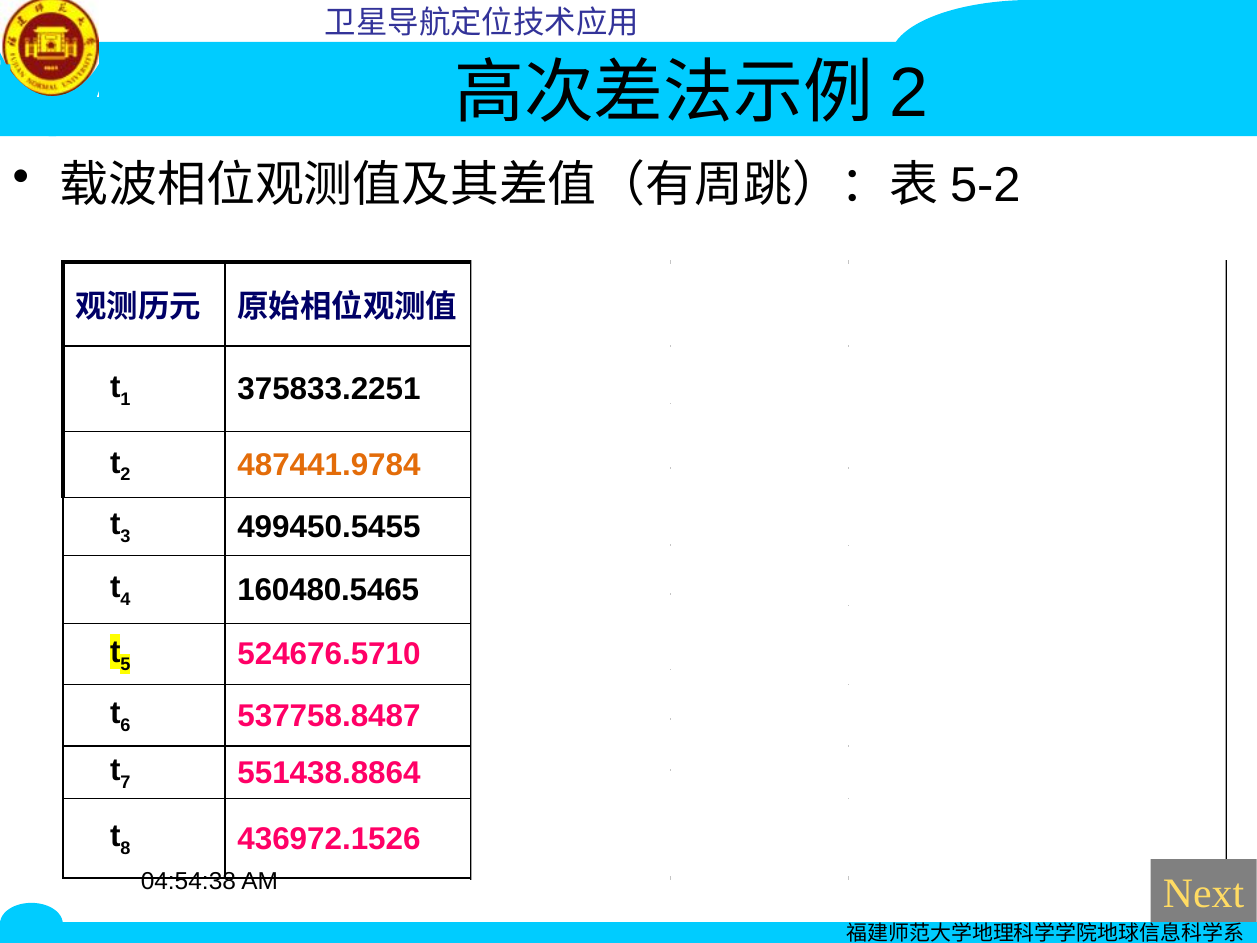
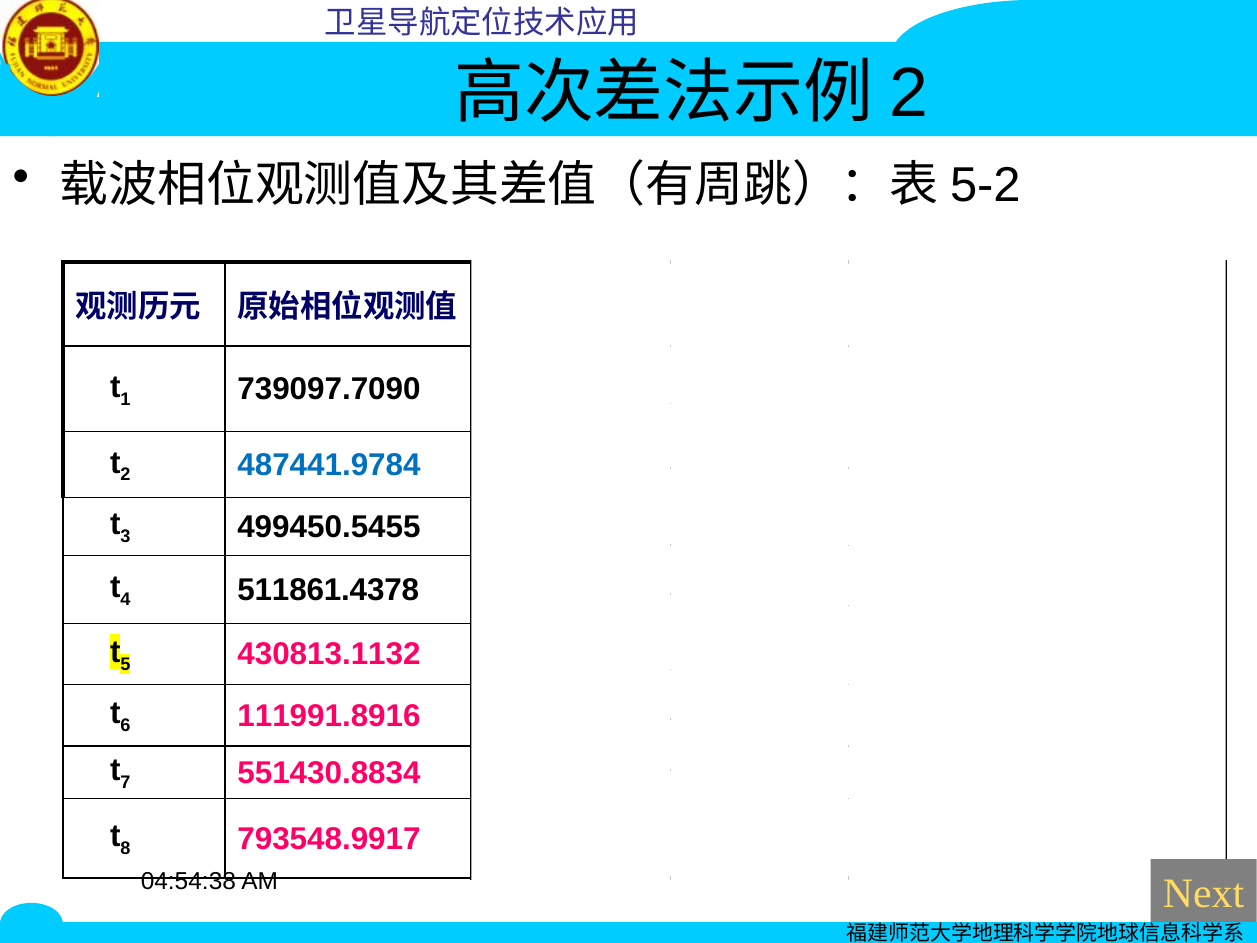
375833.2251: 375833.2251 -> 739097.7090 (329, 389)
487441.9784 colour: orange -> blue (329, 465)
160480.5465: 160480.5465 -> 511861.4378 (328, 590)
524676.5710: 524676.5710 -> 430813.1132 (329, 654)
537758.8487: 537758.8487 -> 111991.8916 (329, 716)
551438.8864: 551438.8864 -> 551430.8834 (329, 773)
436972.1526: 436972.1526 -> 793548.9917 (329, 839)
